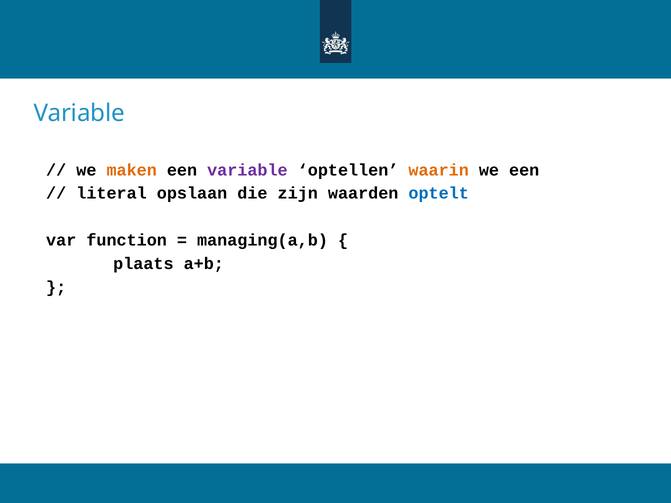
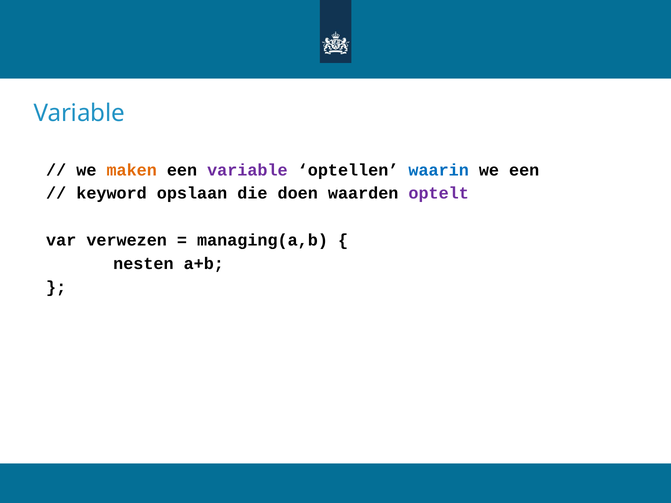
waarin colour: orange -> blue (439, 170)
literal: literal -> keyword (112, 194)
zijn: zijn -> doen (298, 194)
optelt colour: blue -> purple (439, 194)
function: function -> verwezen (127, 241)
plaats: plaats -> nesten (143, 264)
